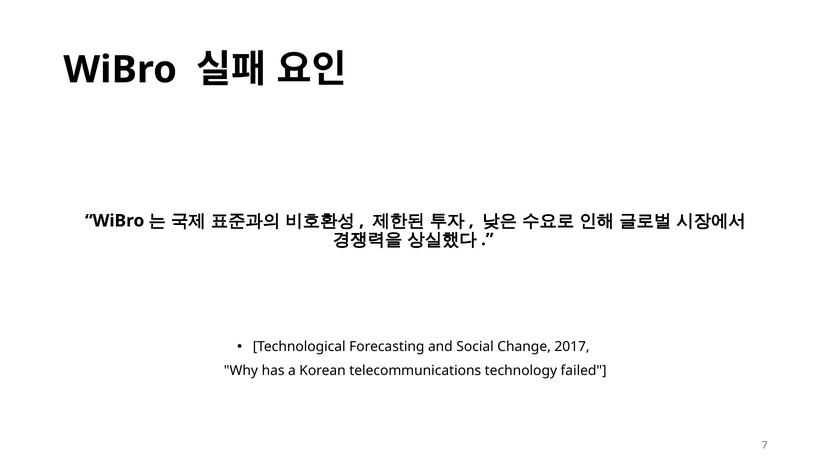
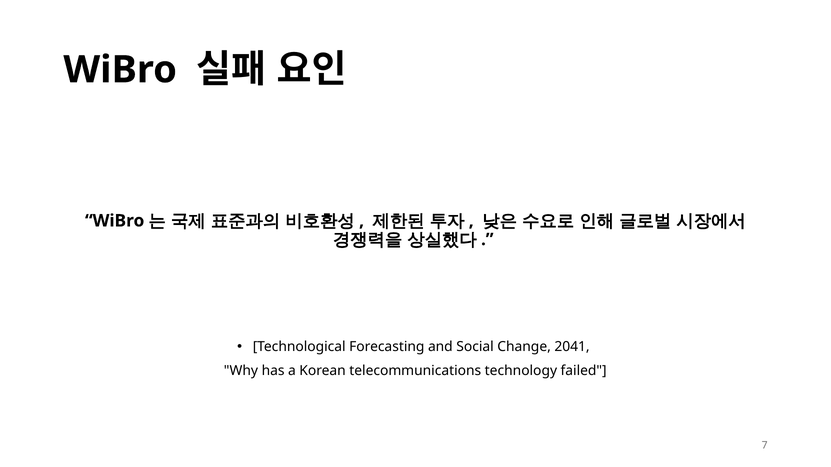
2017: 2017 -> 2041 (572, 347)
